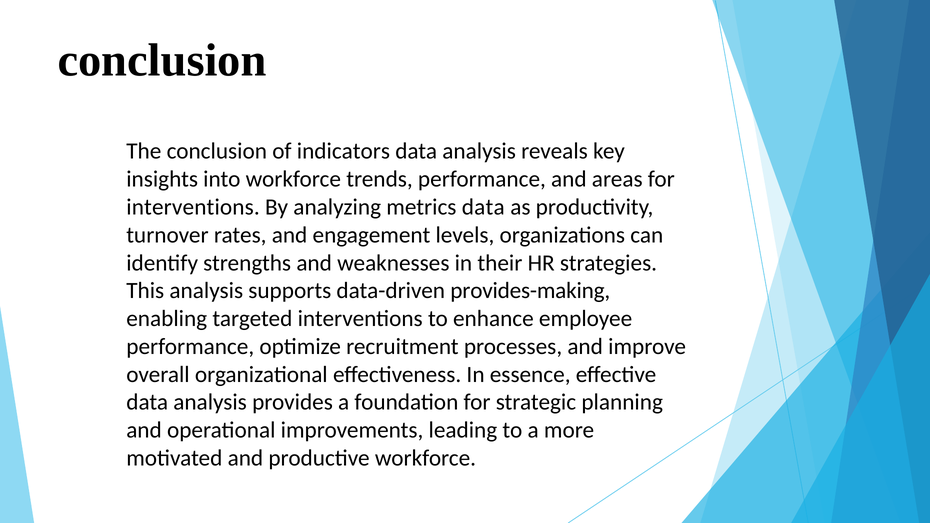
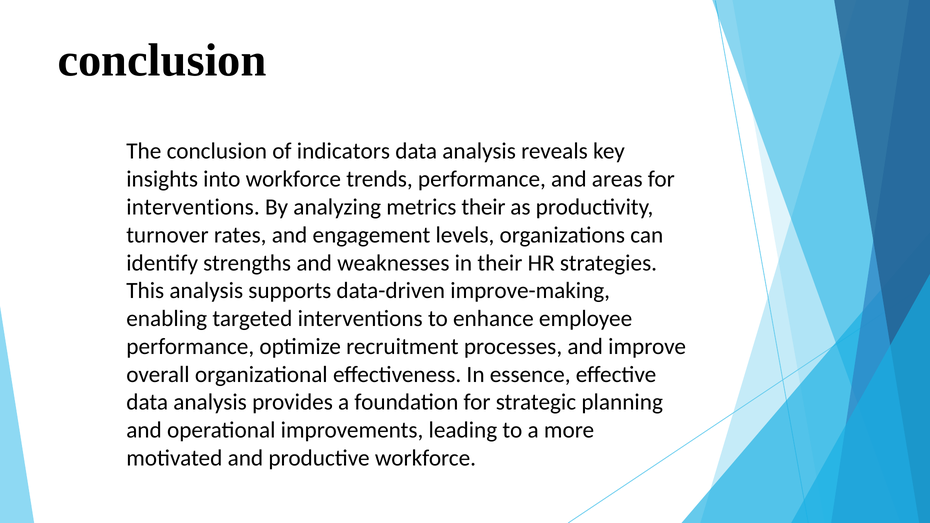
metrics data: data -> their (483, 207)
provides-making: provides-making -> improve-making (530, 291)
